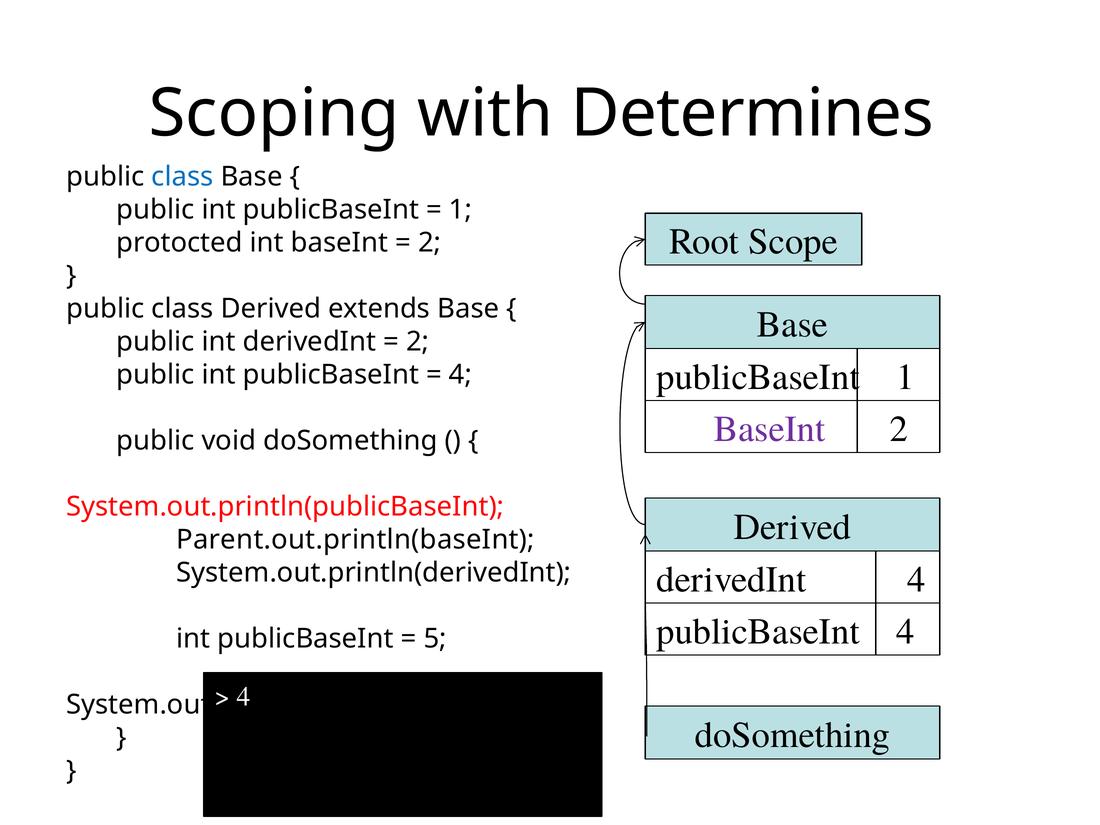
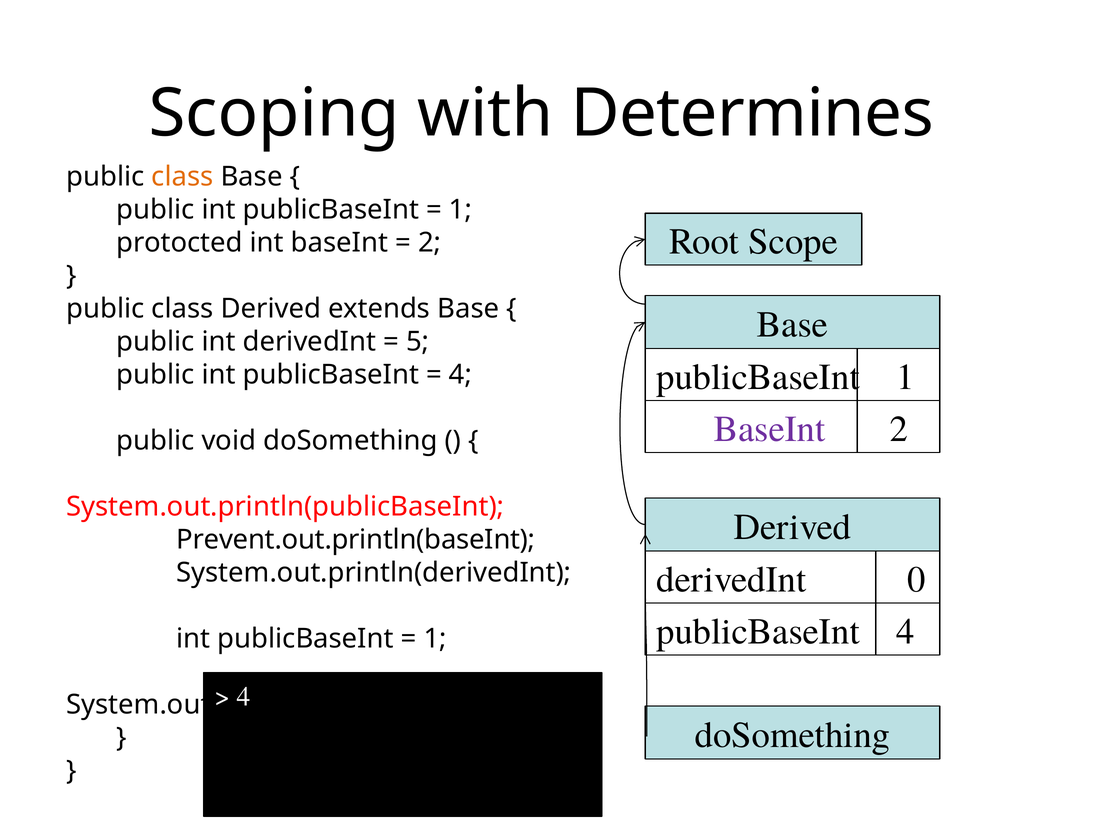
class colour: blue -> orange (183, 176)
2: 2 -> 5 (418, 341)
Parent.out.println(baseInt: Parent.out.println(baseInt -> Prevent.out.println(baseInt (356, 539)
derivedInt 4: 4 -> 0 (916, 580)
5: 5 -> 1 (435, 638)
